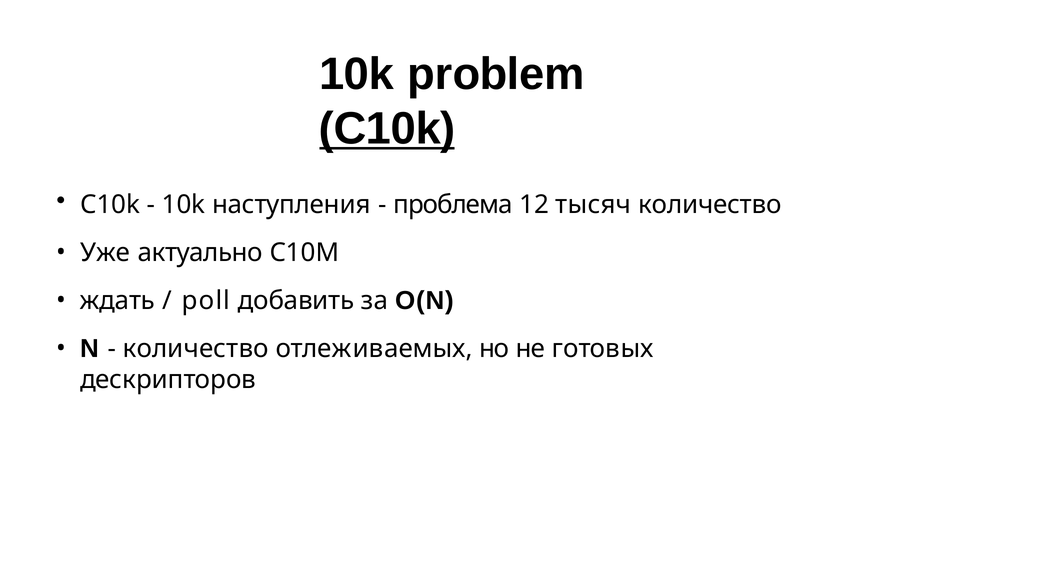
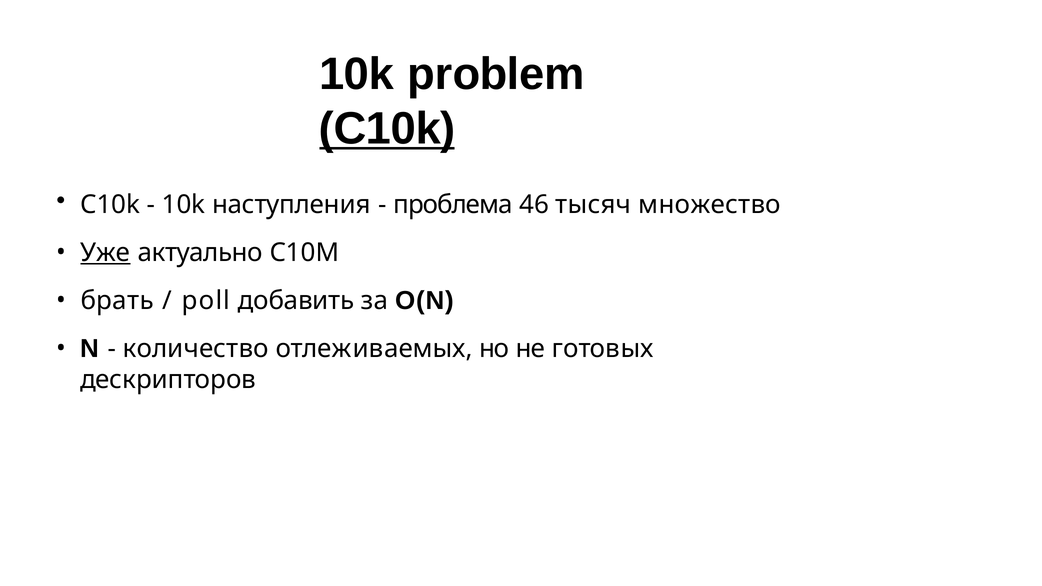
12: 12 -> 46 (534, 205)
тысяч количество: количество -> множество (710, 205)
Уже underline: none -> present (105, 253)
ждать: ждать -> брать (117, 301)
